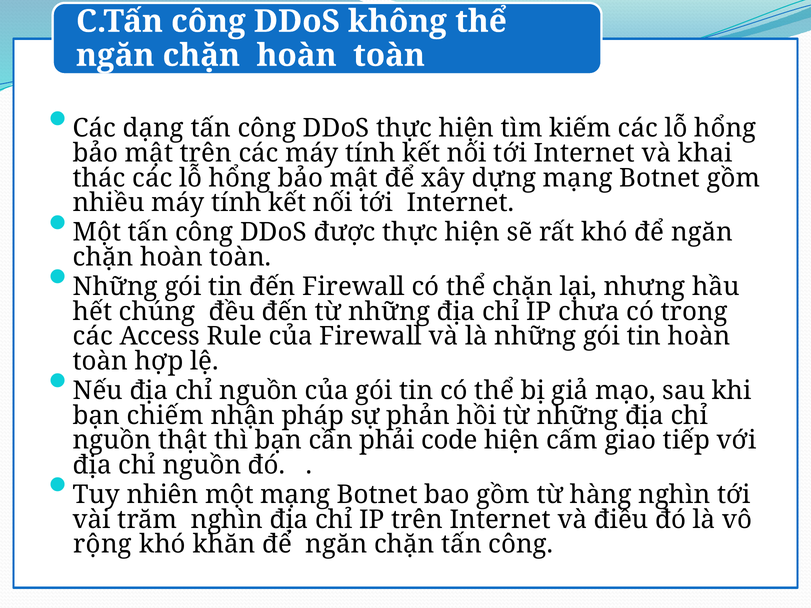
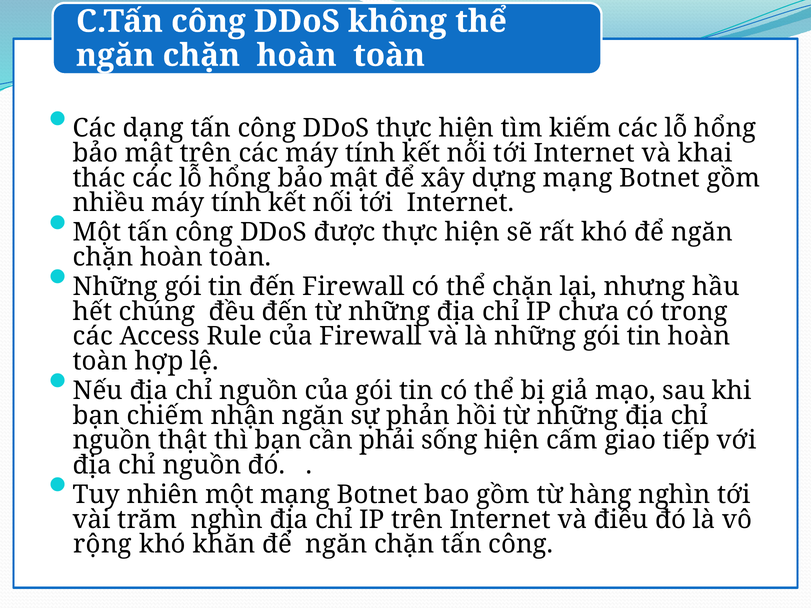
nhận pháp: pháp -> ngăn (313, 416)
code: code -> sống (449, 441)
